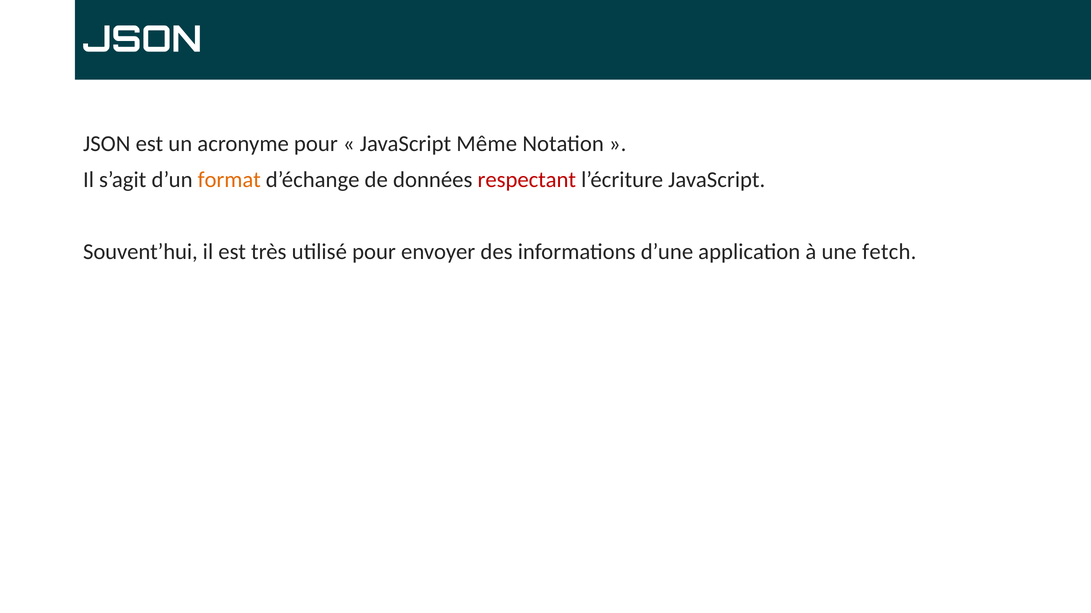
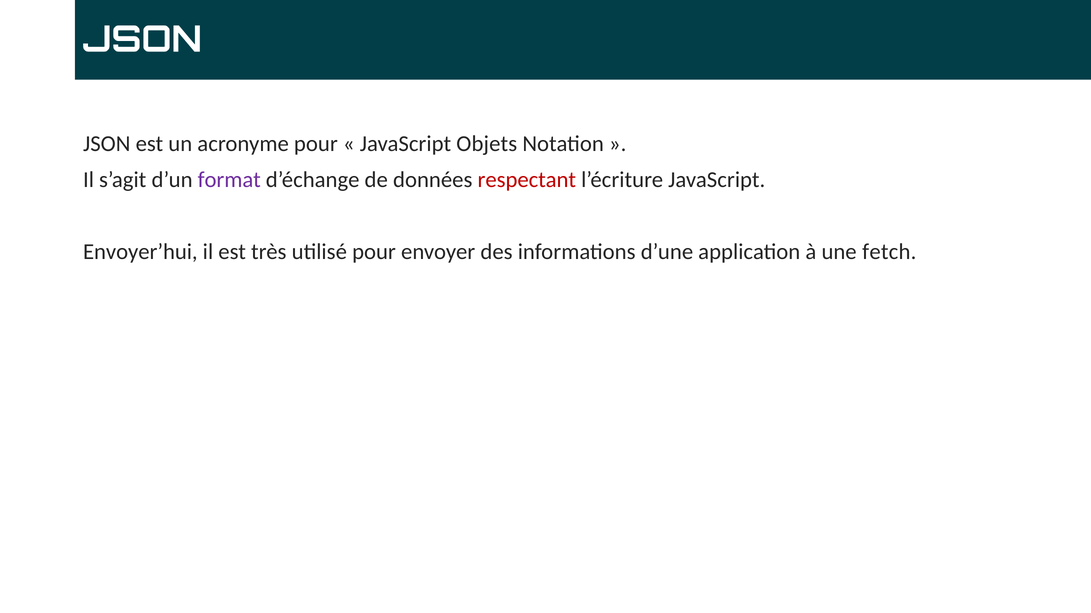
Même: Même -> Objets (487, 144)
format colour: orange -> purple (229, 180)
Souvent’hui: Souvent’hui -> Envoyer’hui (140, 252)
